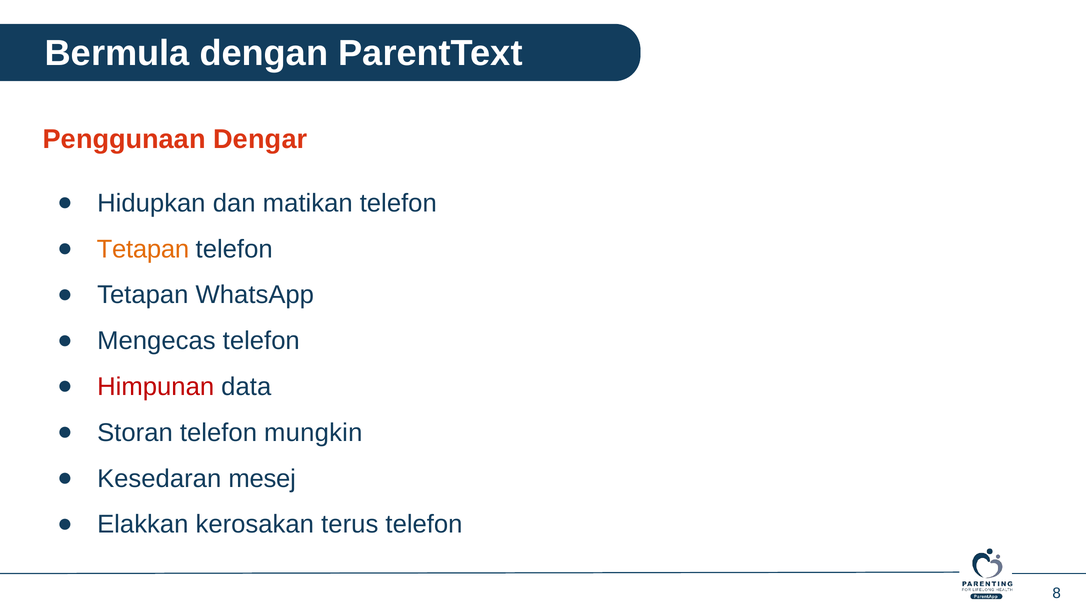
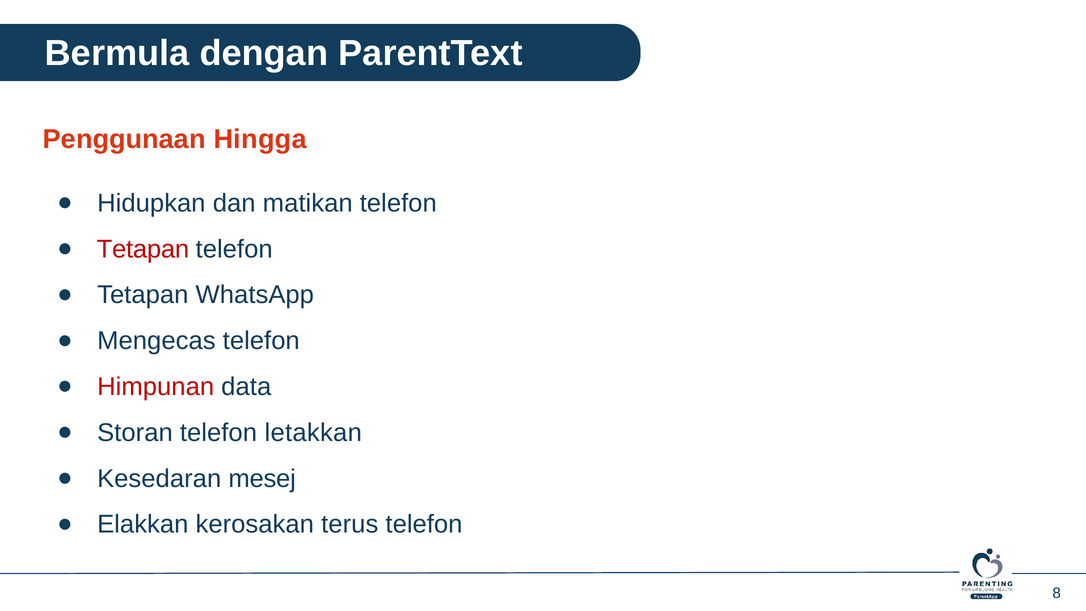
Dengar: Dengar -> Hingga (260, 139)
Tetapan colour: orange -> red (143, 249)
mungkin: mungkin -> letakkan (313, 433)
